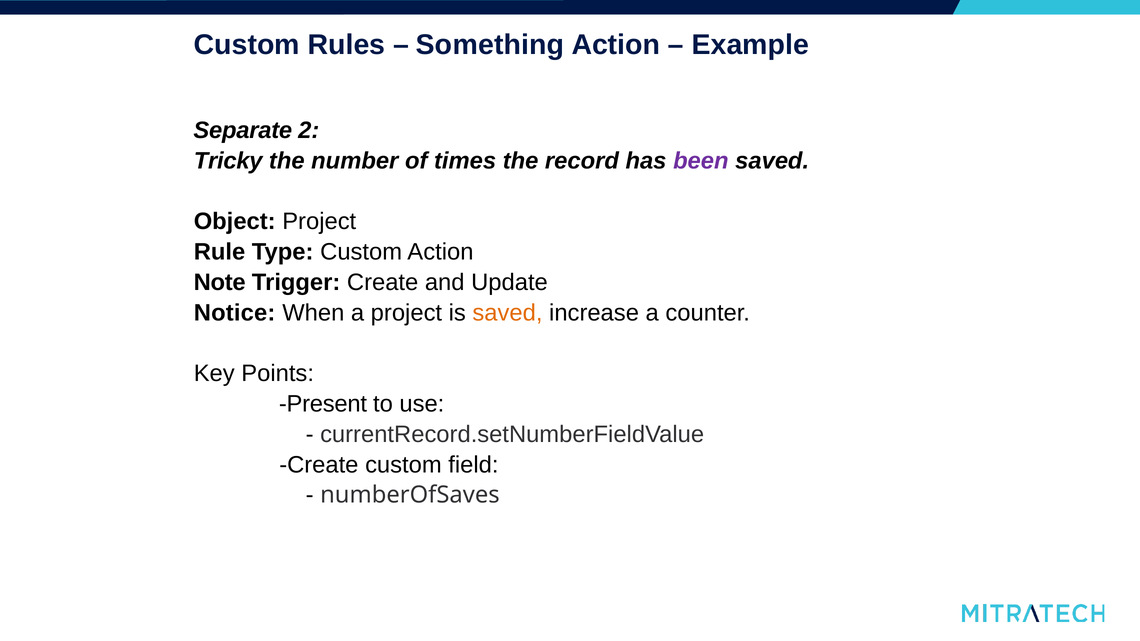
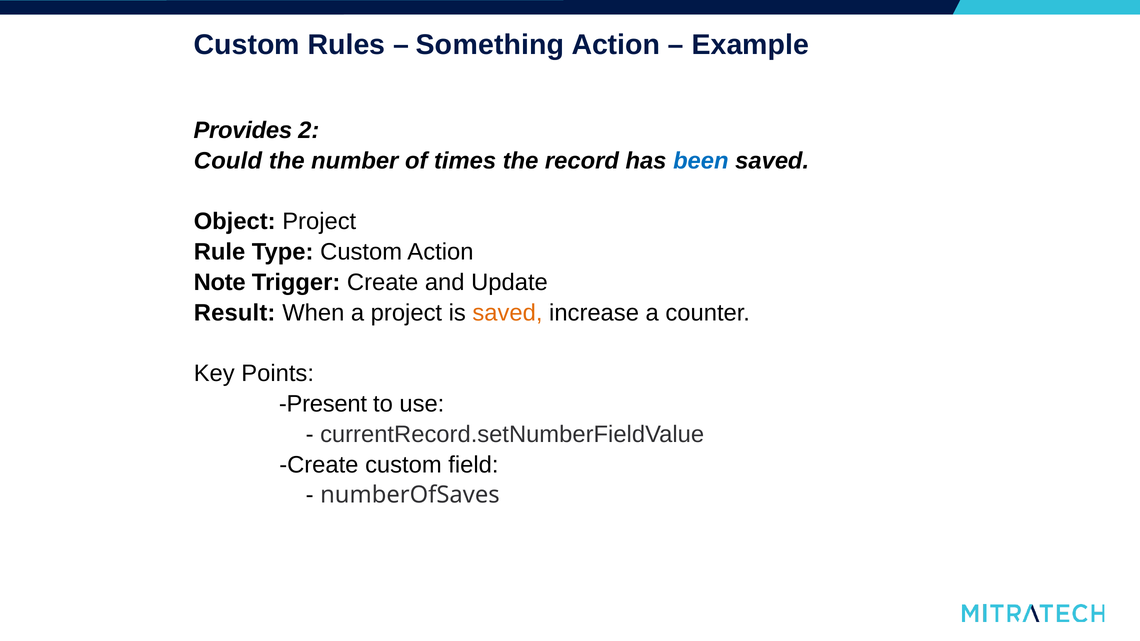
Separate: Separate -> Provides (243, 131)
Tricky: Tricky -> Could (228, 161)
been colour: purple -> blue (701, 161)
Notice: Notice -> Result (235, 313)
